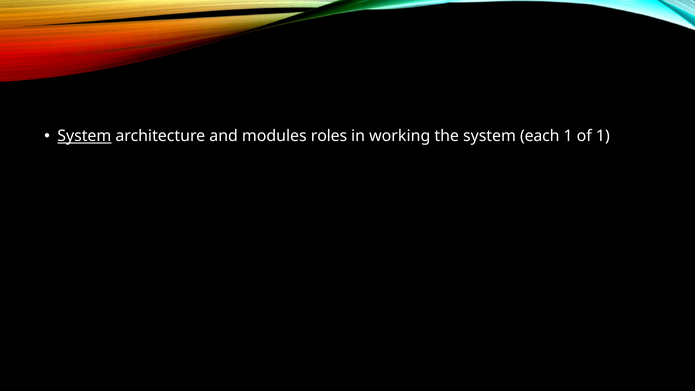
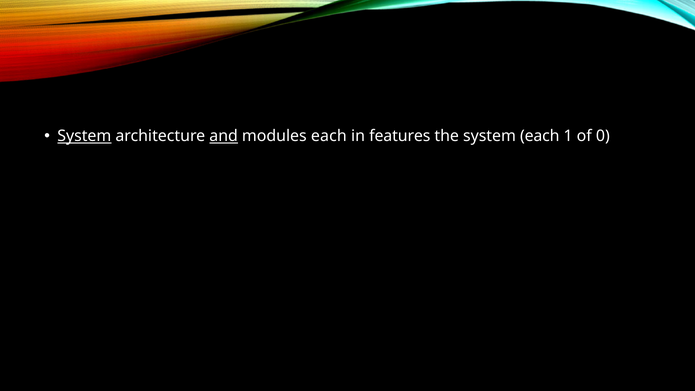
and underline: none -> present (224, 136)
modules roles: roles -> each (329, 136)
working: working -> features (400, 136)
of 1: 1 -> 0 (603, 136)
